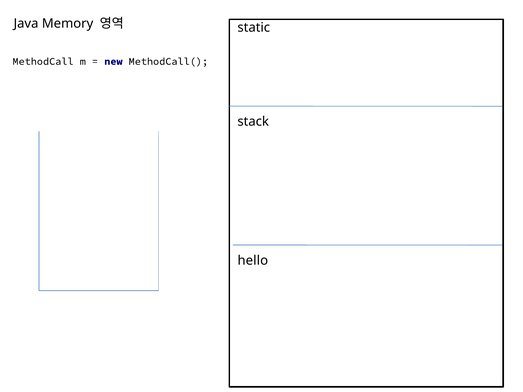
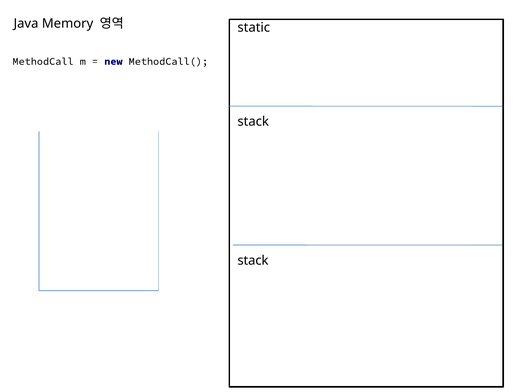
hello: hello -> stack (253, 261)
